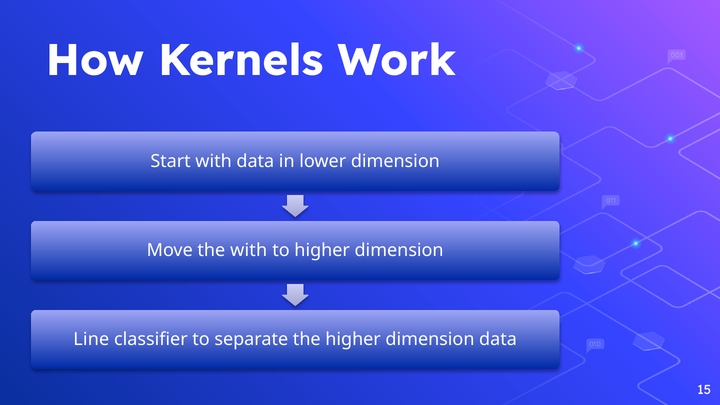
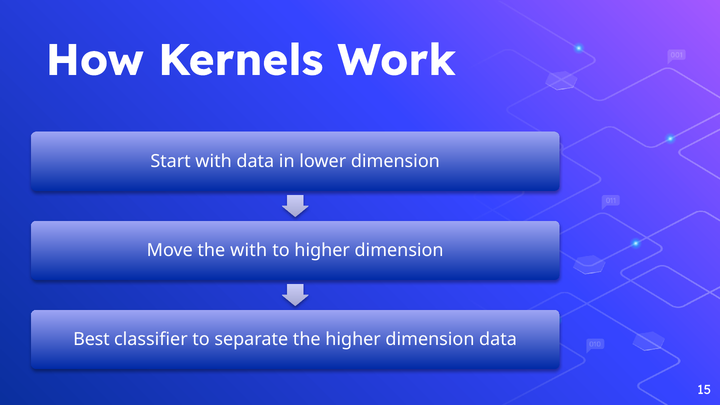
Line: Line -> Best (91, 339)
